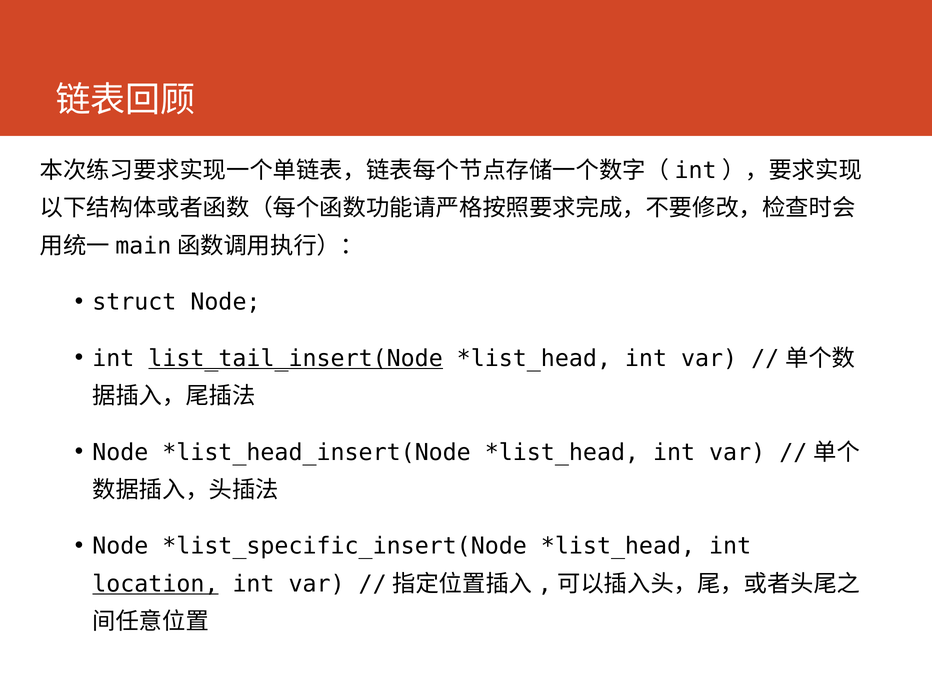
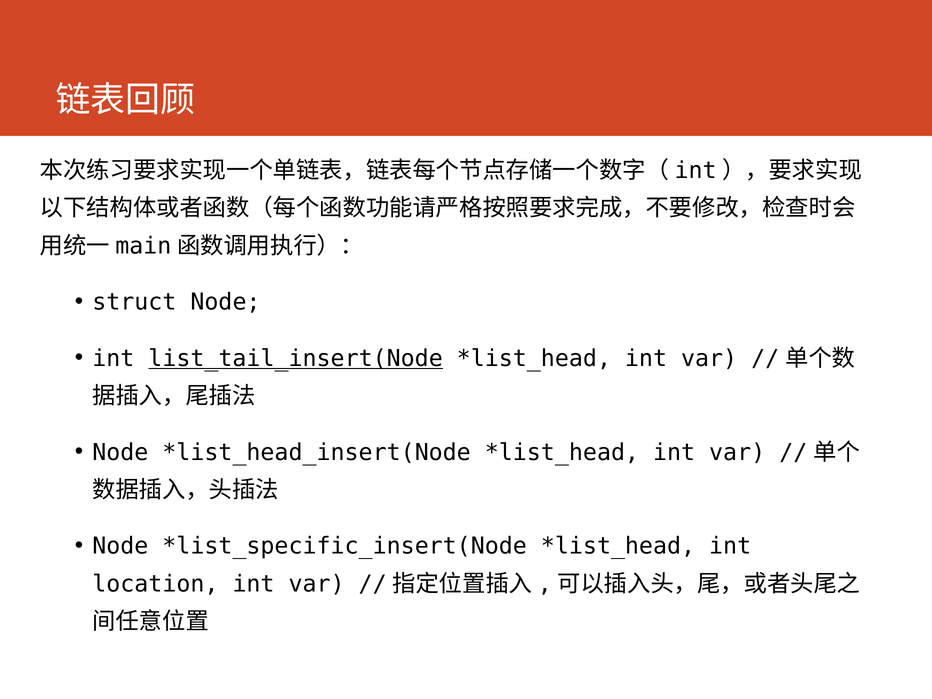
location underline: present -> none (155, 584)
